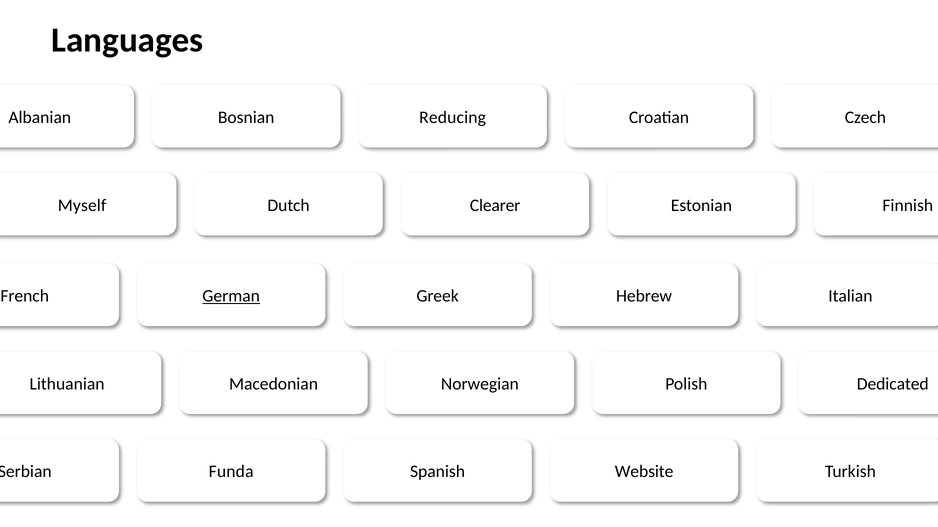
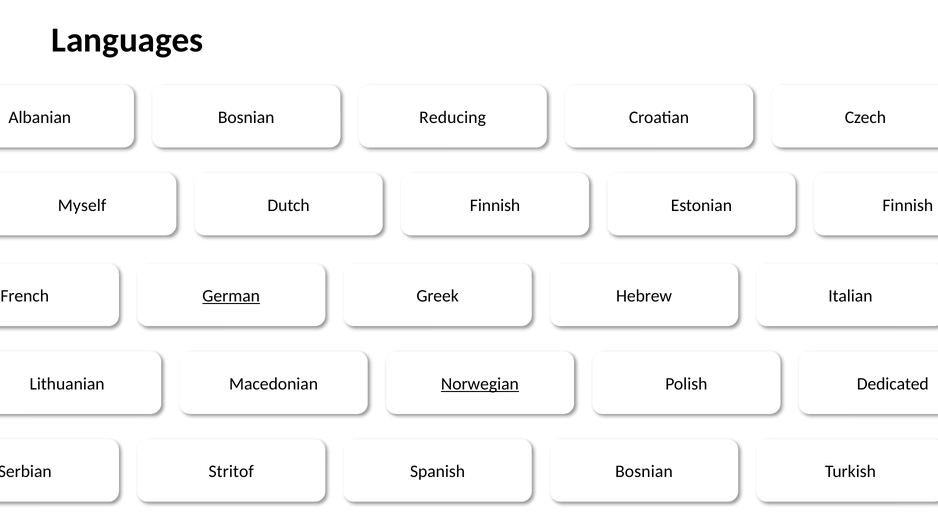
Dutch Clearer: Clearer -> Finnish (495, 205)
Norwegian underline: none -> present (480, 384)
Funda: Funda -> Stritof (231, 472)
Spanish Website: Website -> Bosnian (644, 472)
